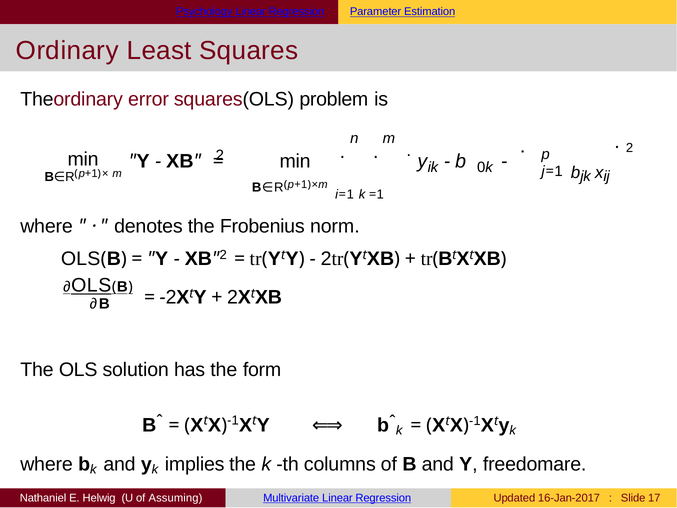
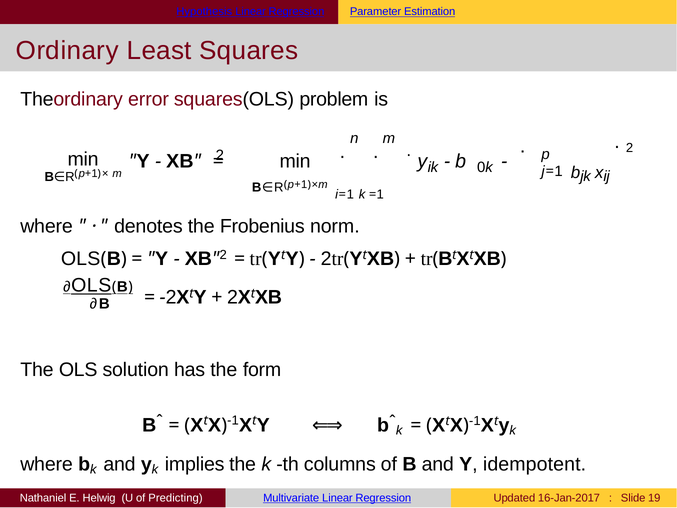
Psychology: Psychology -> Hypothesis (204, 12)
freedomare: freedomare -> idempotent (535, 464)
Assuming: Assuming -> Predicting (175, 498)
17: 17 -> 19 (654, 498)
